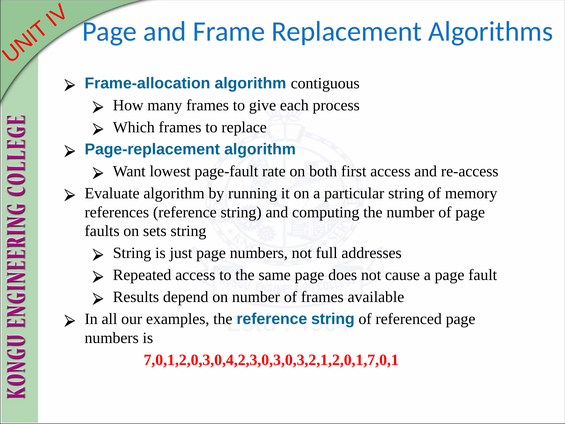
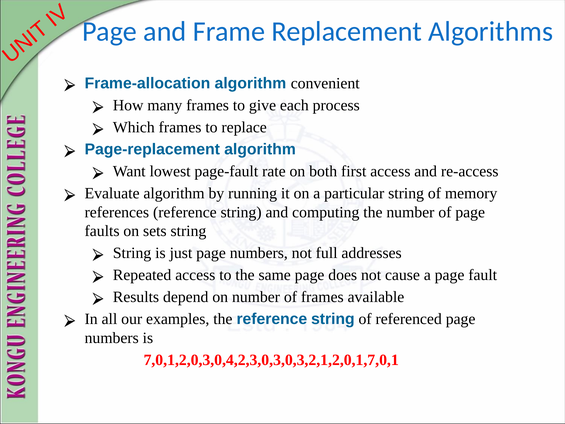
contiguous: contiguous -> convenient (325, 83)
